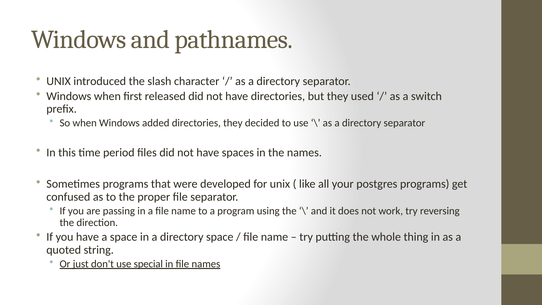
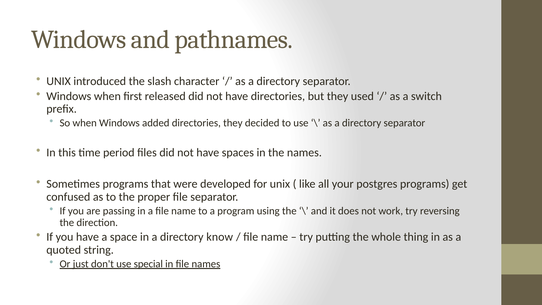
directory space: space -> know (220, 237)
